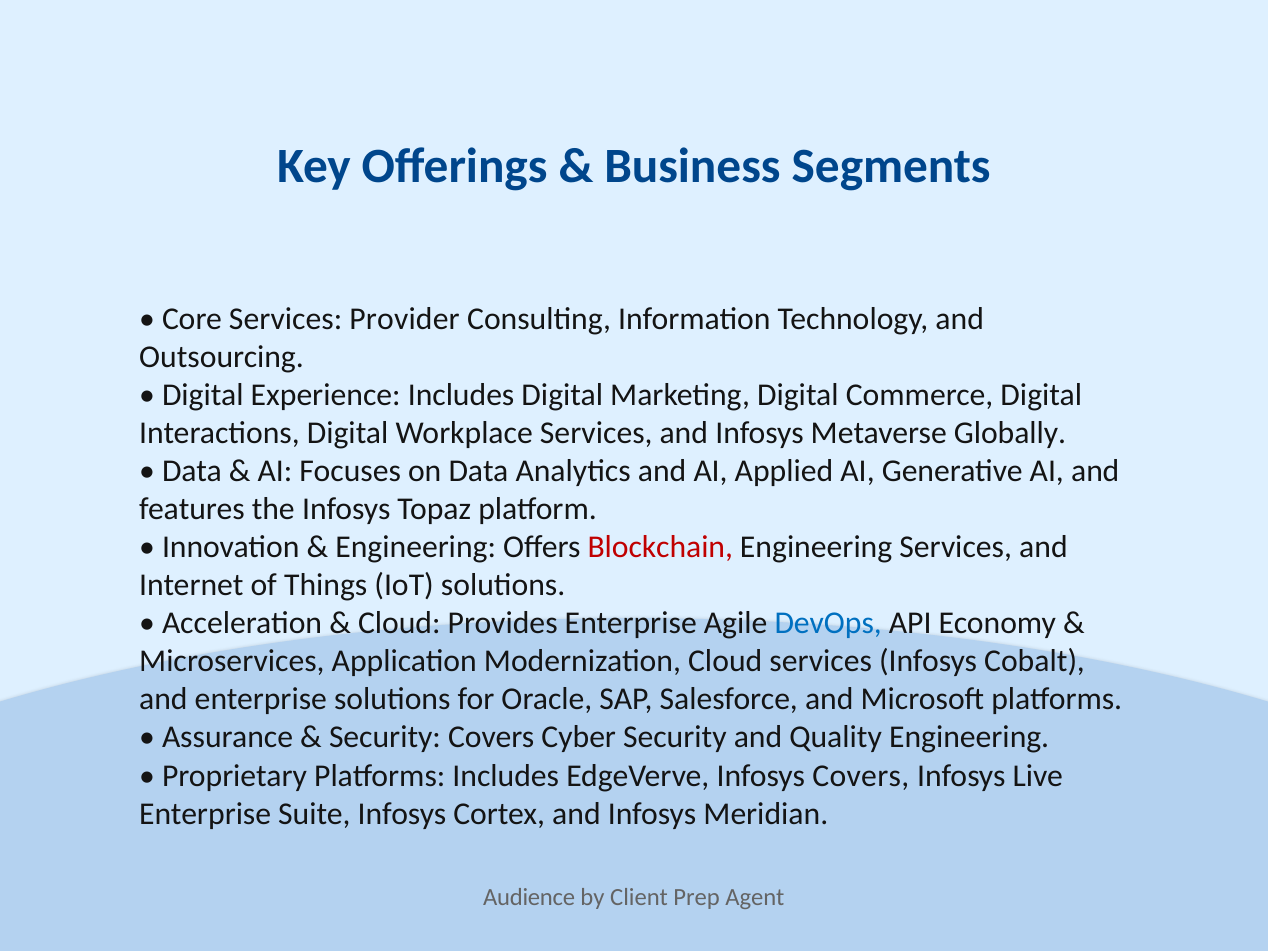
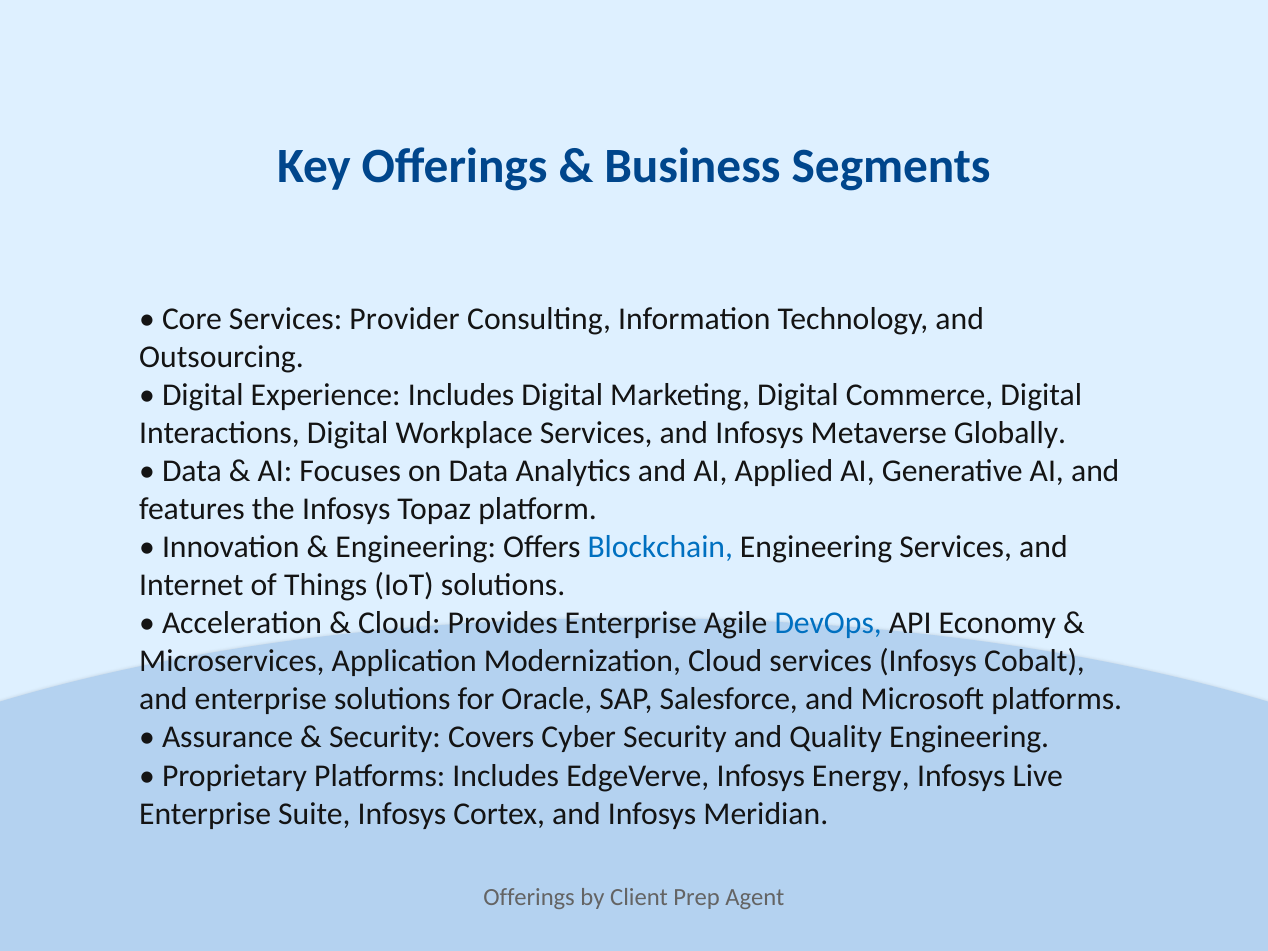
Blockchain colour: red -> blue (660, 547)
Infosys Covers: Covers -> Energy (861, 776)
Audience: Audience -> Offerings (529, 898)
